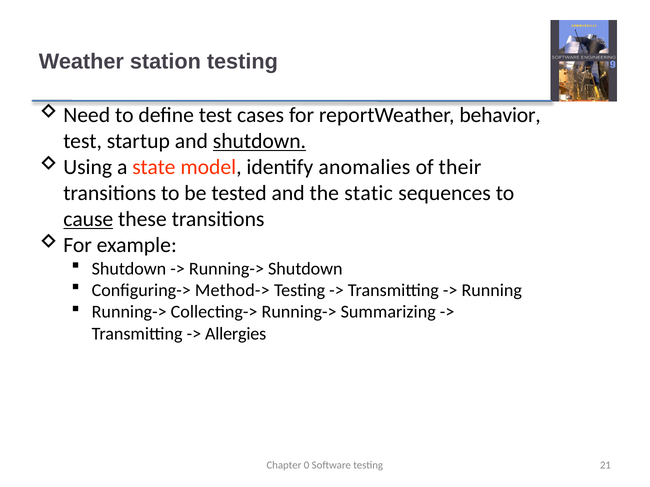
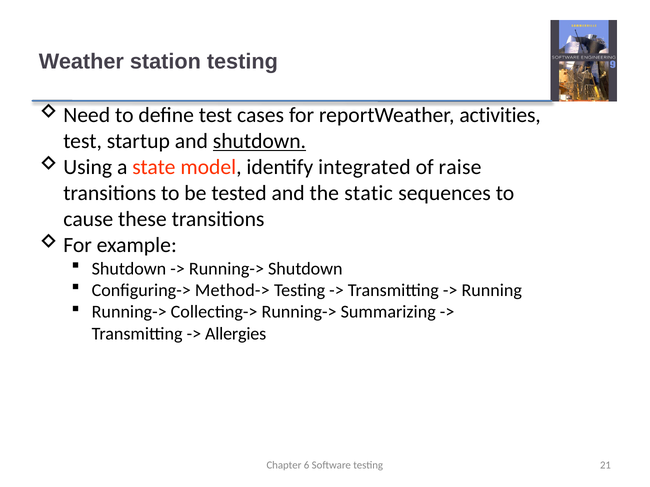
behavior: behavior -> activities (500, 115)
anomalies: anomalies -> integrated (364, 167)
their: their -> raise (460, 167)
cause underline: present -> none (88, 219)
0: 0 -> 6 (307, 466)
